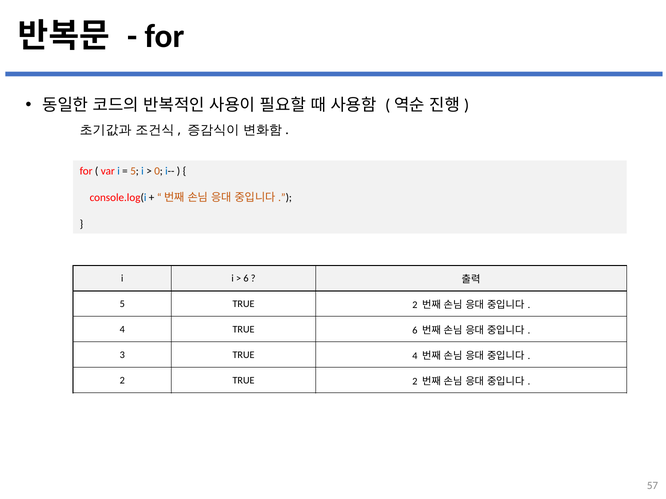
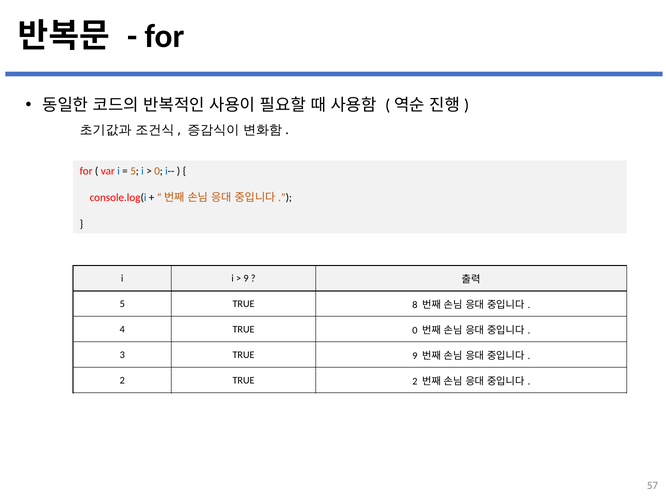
6: 6 -> 9 (246, 279)
5 TRUE 2: 2 -> 8 (415, 305)
TRUE 6: 6 -> 0 (415, 331)
TRUE 4: 4 -> 9 (415, 356)
